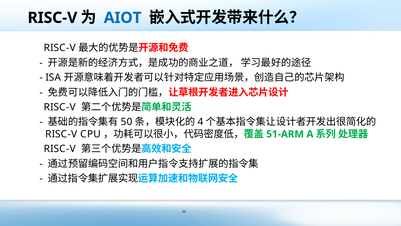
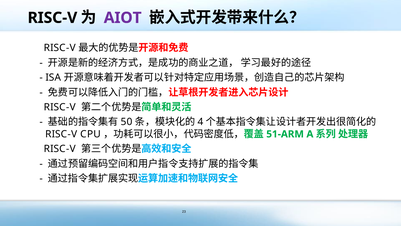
AIOT colour: blue -> purple (123, 18)
